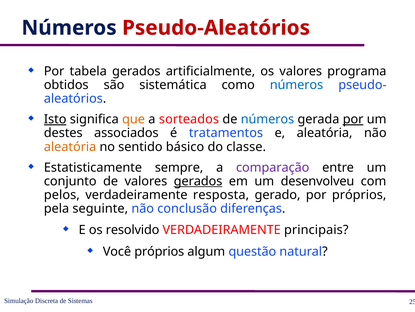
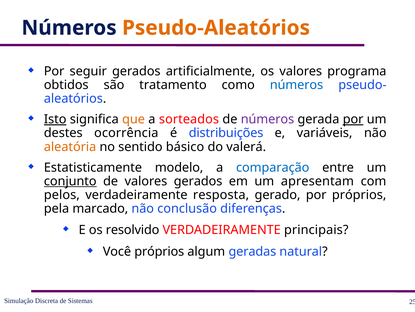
Pseudo-Aleatórios colour: red -> orange (216, 28)
tabela: tabela -> seguir (88, 71)
sistemática: sistemática -> tratamento (173, 85)
números colour: blue -> purple (267, 119)
associados: associados -> ocorrência (126, 133)
tratamentos: tratamentos -> distribuições (226, 133)
e aleatória: aleatória -> variáveis (325, 133)
classe: classe -> valerá (246, 146)
sempre: sempre -> modelo (179, 167)
comparação colour: purple -> blue (273, 167)
conjunto underline: none -> present (70, 181)
gerados underline: present -> none (198, 181)
desenvolveu: desenvolveu -> apresentam (317, 181)
seguinte: seguinte -> marcado (100, 208)
questão: questão -> geradas (252, 251)
